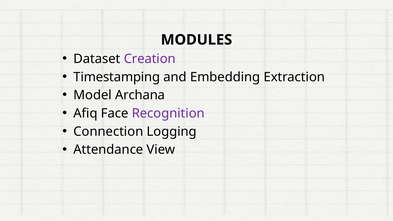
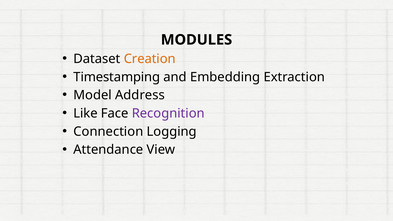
Creation colour: purple -> orange (150, 59)
Archana: Archana -> Address (140, 95)
Afiq: Afiq -> Like (86, 113)
